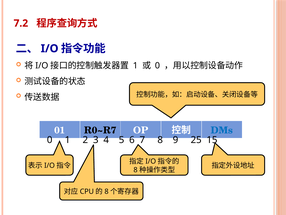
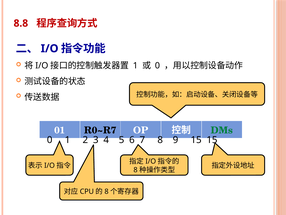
7.2: 7.2 -> 8.8 (21, 23)
DMs colour: blue -> green (222, 130)
25: 25 -> 15 (196, 140)
